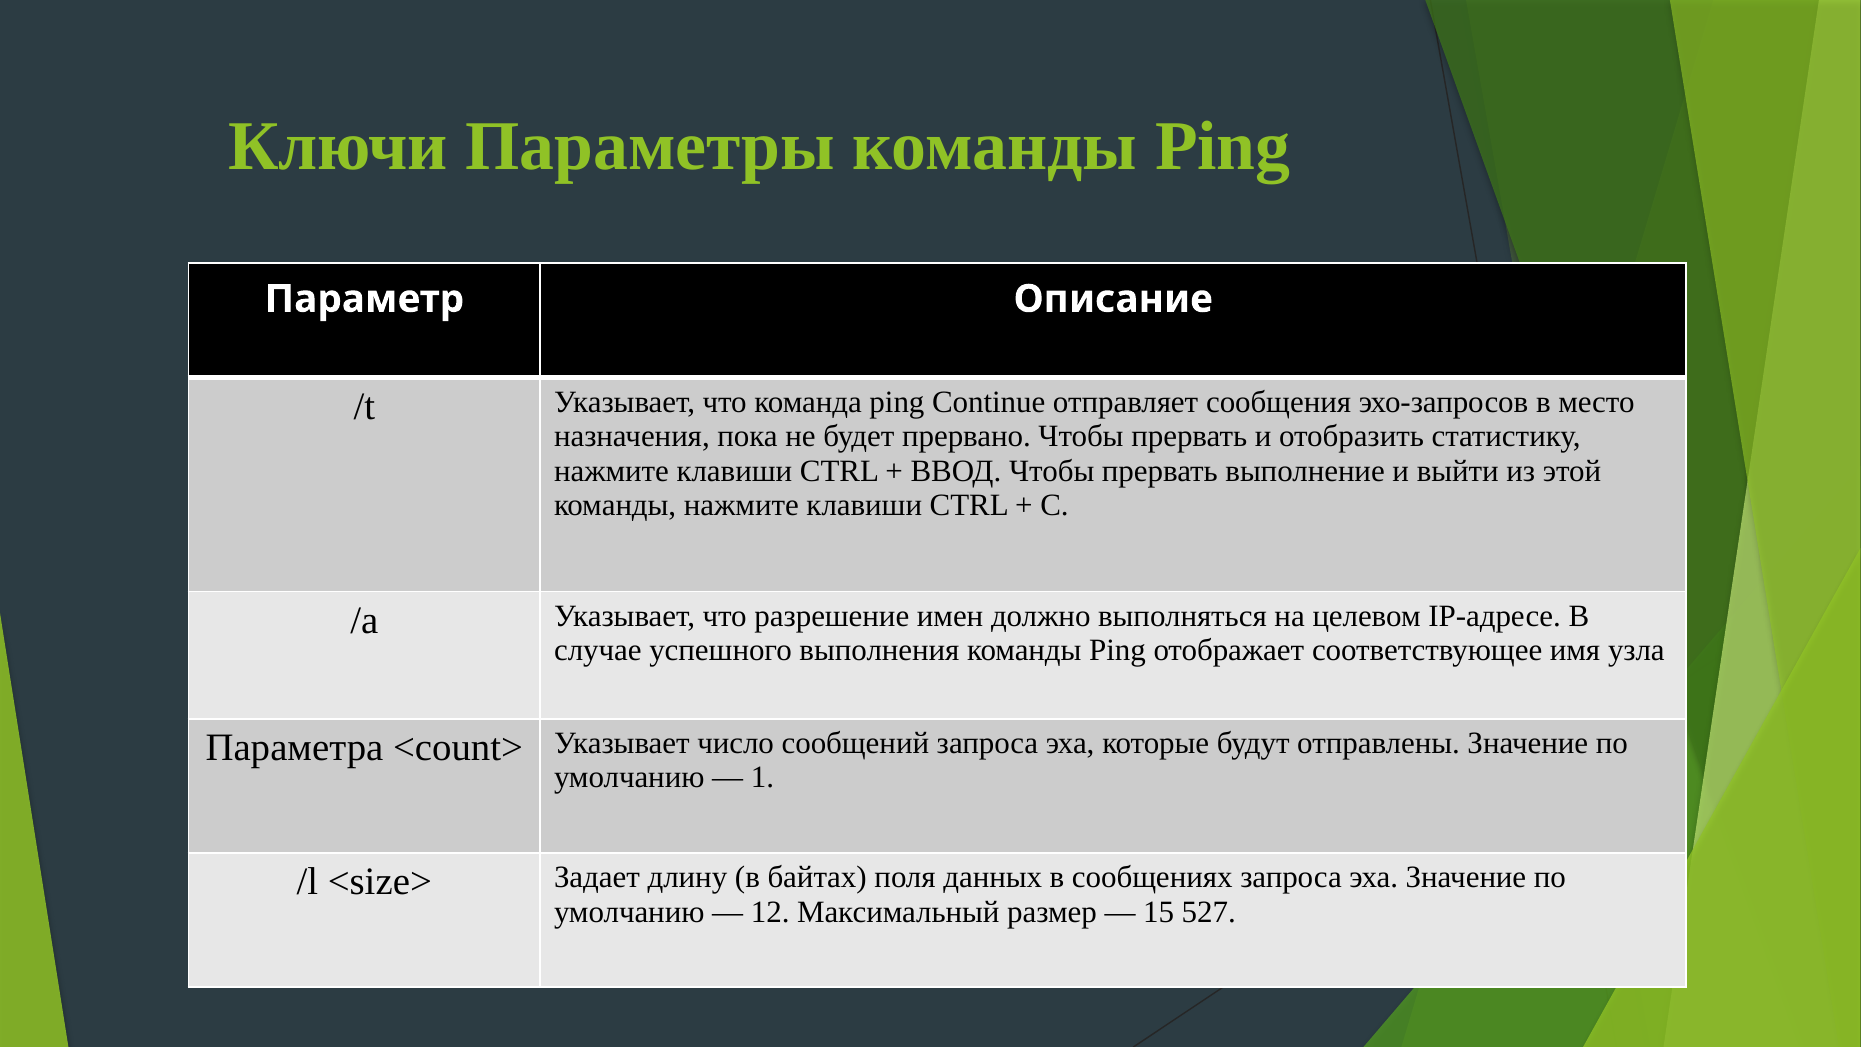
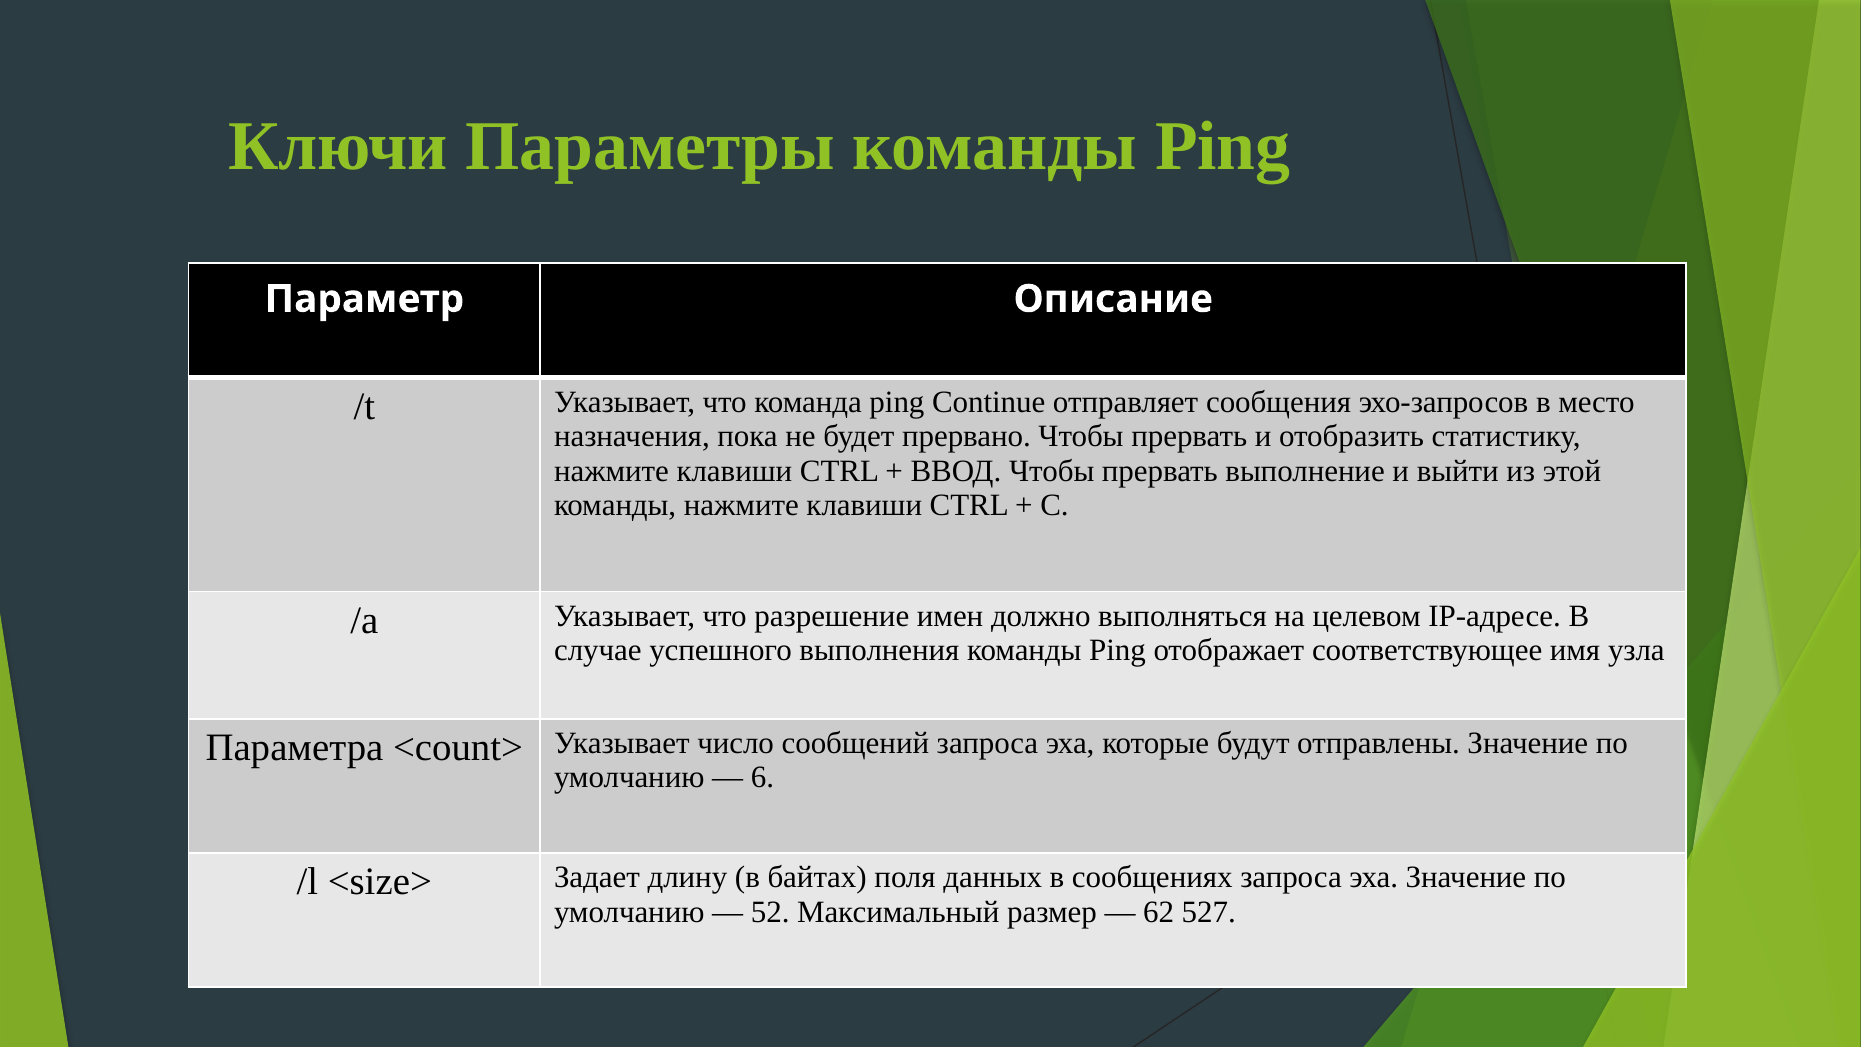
1: 1 -> 6 (762, 778)
12: 12 -> 52 (770, 912)
15: 15 -> 62 (1159, 912)
